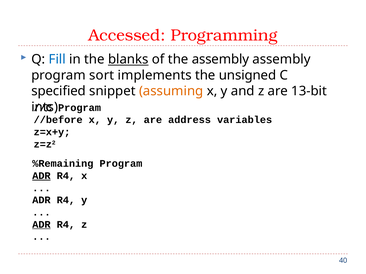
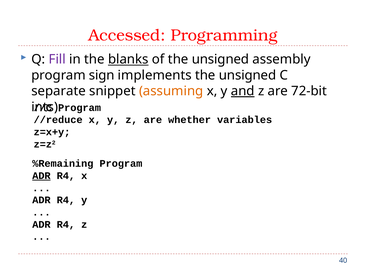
Fill colour: blue -> purple (57, 59)
of the assembly: assembly -> unsigned (220, 59)
sort: sort -> sign (102, 75)
specified: specified -> separate (59, 91)
and underline: none -> present (243, 91)
13-bit: 13-bit -> 72-bit (309, 91)
//before: //before -> //reduce (58, 120)
address: address -> whether (190, 120)
ADR underline: present -> none (41, 225)
